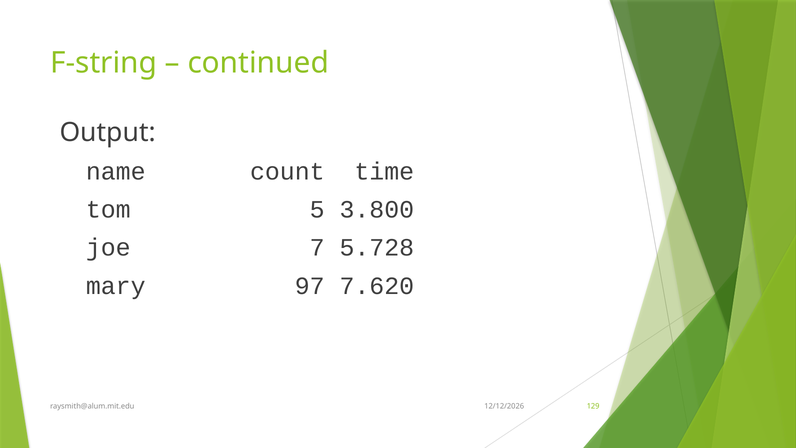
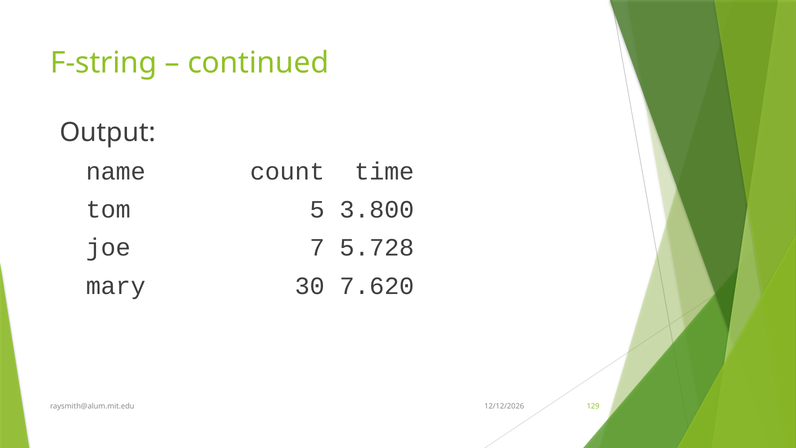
97: 97 -> 30 (310, 286)
